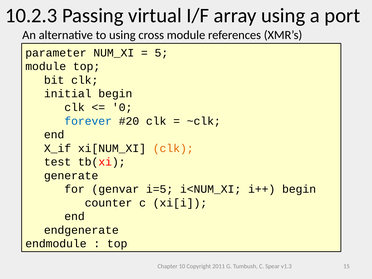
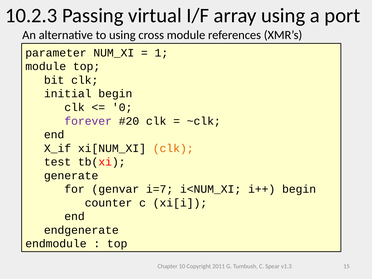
5: 5 -> 1 (161, 53)
forever colour: blue -> purple (88, 121)
i=5: i=5 -> i=7 (160, 189)
